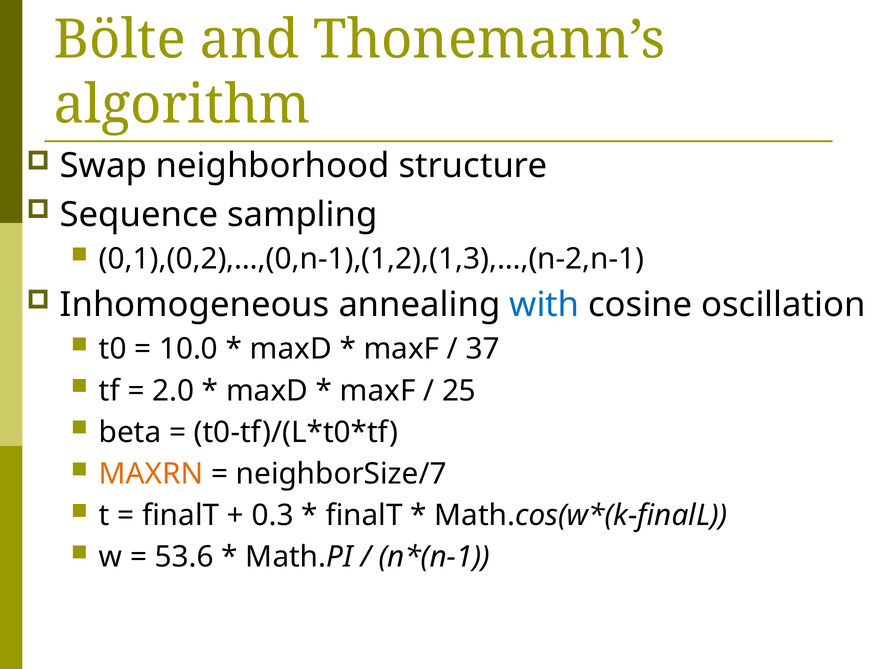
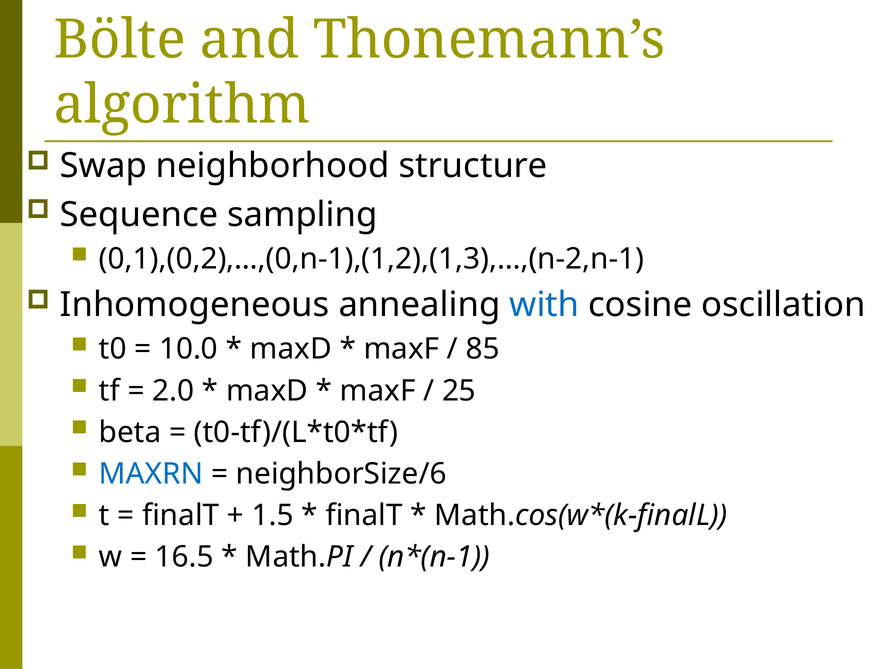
37: 37 -> 85 (483, 349)
MAXRN colour: orange -> blue (151, 474)
neighborSize/7: neighborSize/7 -> neighborSize/6 (341, 474)
0.3: 0.3 -> 1.5 (273, 516)
53.6: 53.6 -> 16.5 (184, 557)
